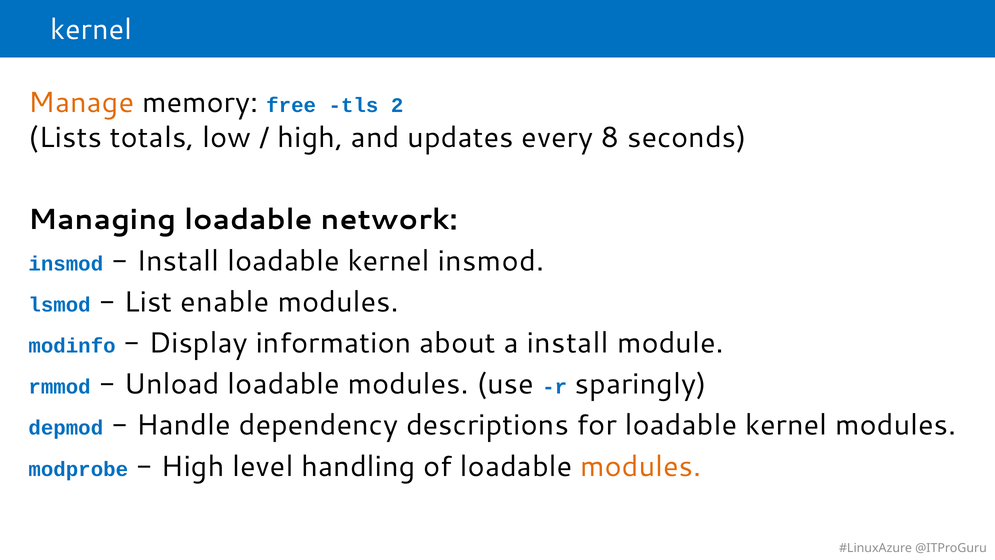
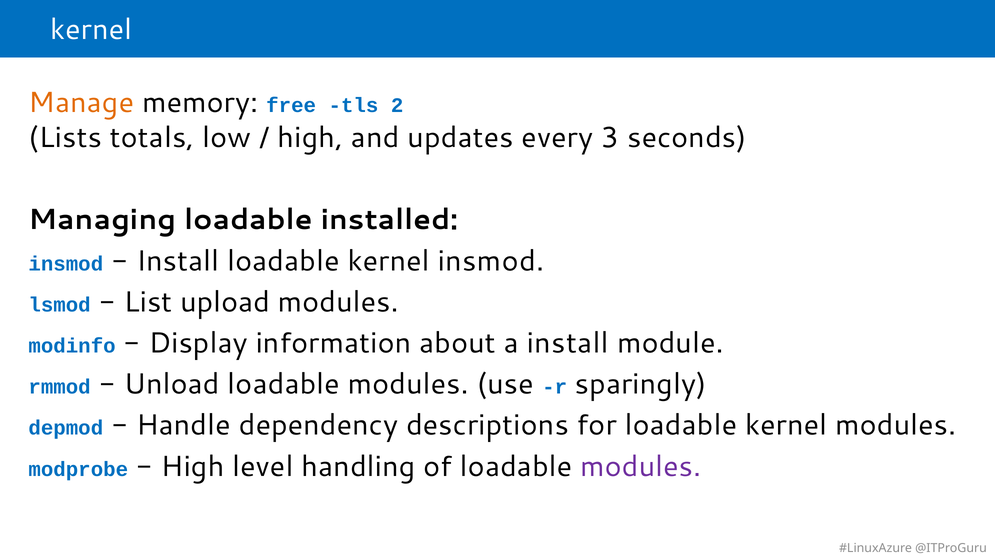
8: 8 -> 3 (610, 138)
network: network -> installed (389, 220)
enable: enable -> upload (225, 302)
modules colour: orange -> purple (641, 466)
